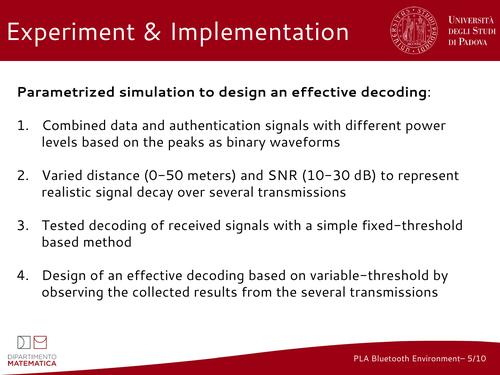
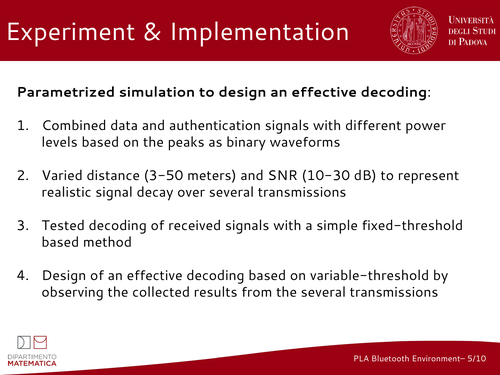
0-50: 0-50 -> 3-50 (164, 176)
